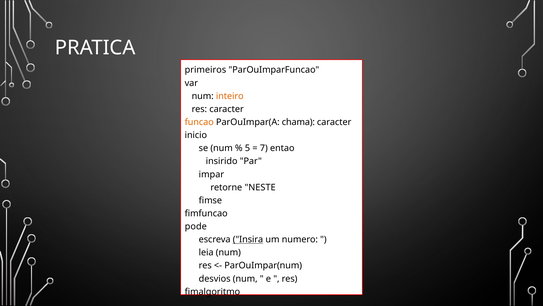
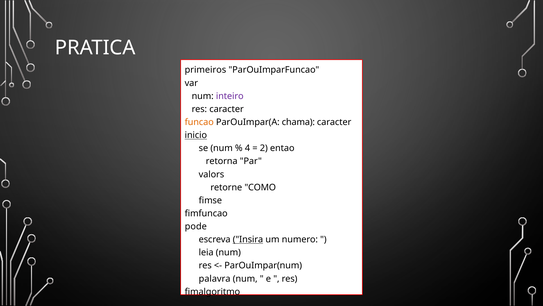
inteiro colour: orange -> purple (230, 96)
inicio underline: none -> present (196, 135)
5: 5 -> 4 (247, 148)
7: 7 -> 2 (264, 148)
insirido: insirido -> retorna (222, 161)
impar: impar -> valors (211, 174)
NESTE: NESTE -> COMO (260, 187)
desvios: desvios -> palavra (215, 278)
